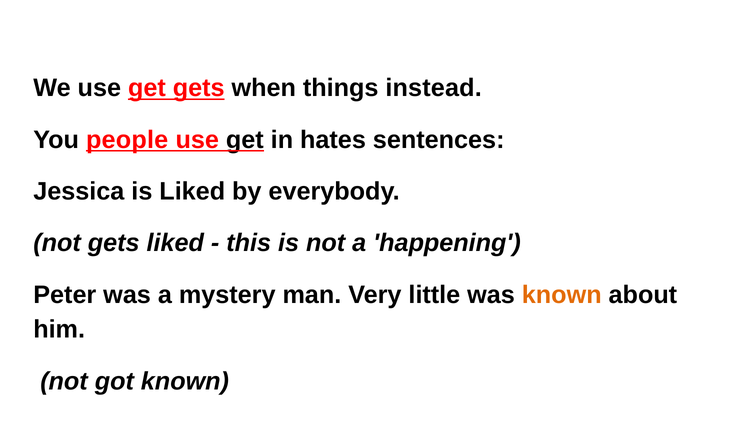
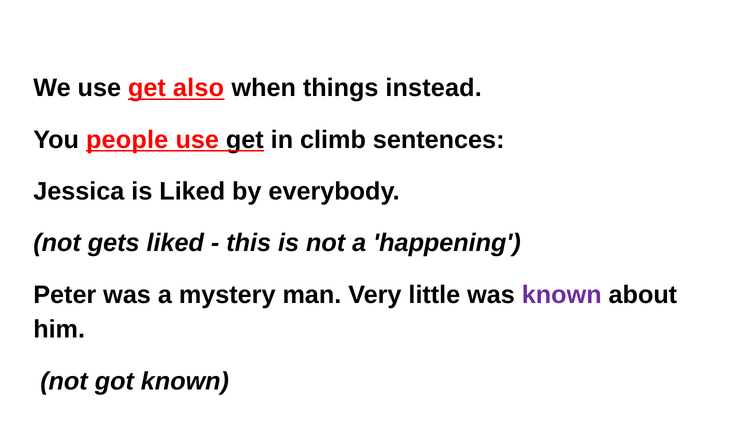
get gets: gets -> also (199, 88)
hates: hates -> climb (333, 140)
known colour: orange -> purple (562, 294)
